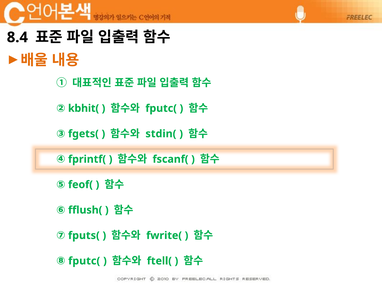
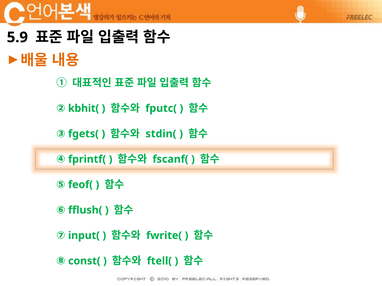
8.4: 8.4 -> 5.9 (17, 37)
fputs(: fputs( -> input( (84, 236)
⑧ fputc(: fputc( -> const( (84, 261)
